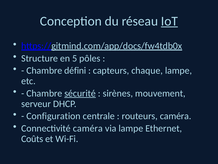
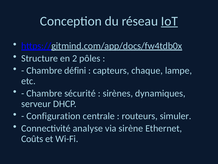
5: 5 -> 2 (75, 58)
sécurité underline: present -> none (80, 93)
mouvement: mouvement -> dynamiques (160, 93)
routeurs caméra: caméra -> simuler (176, 116)
Connectivité caméra: caméra -> analyse (88, 128)
via lampe: lampe -> sirène (131, 128)
